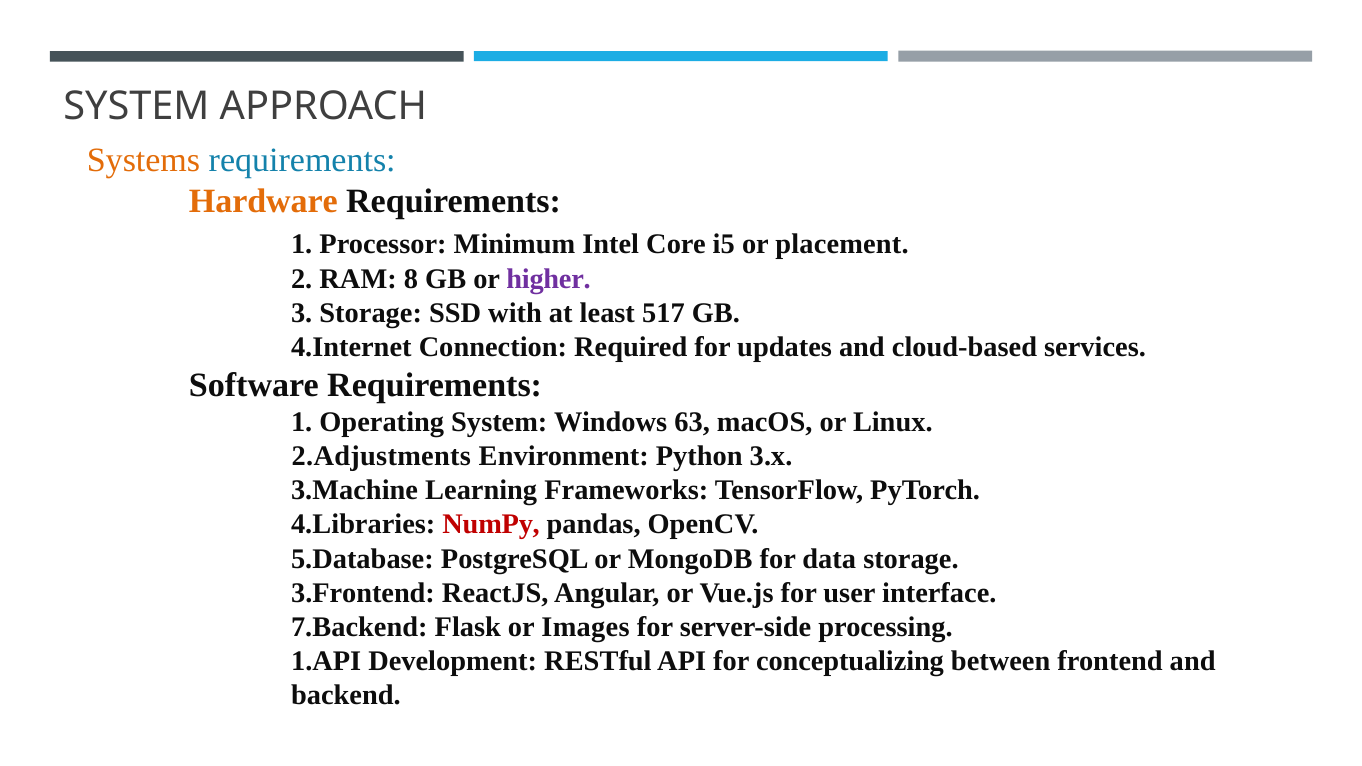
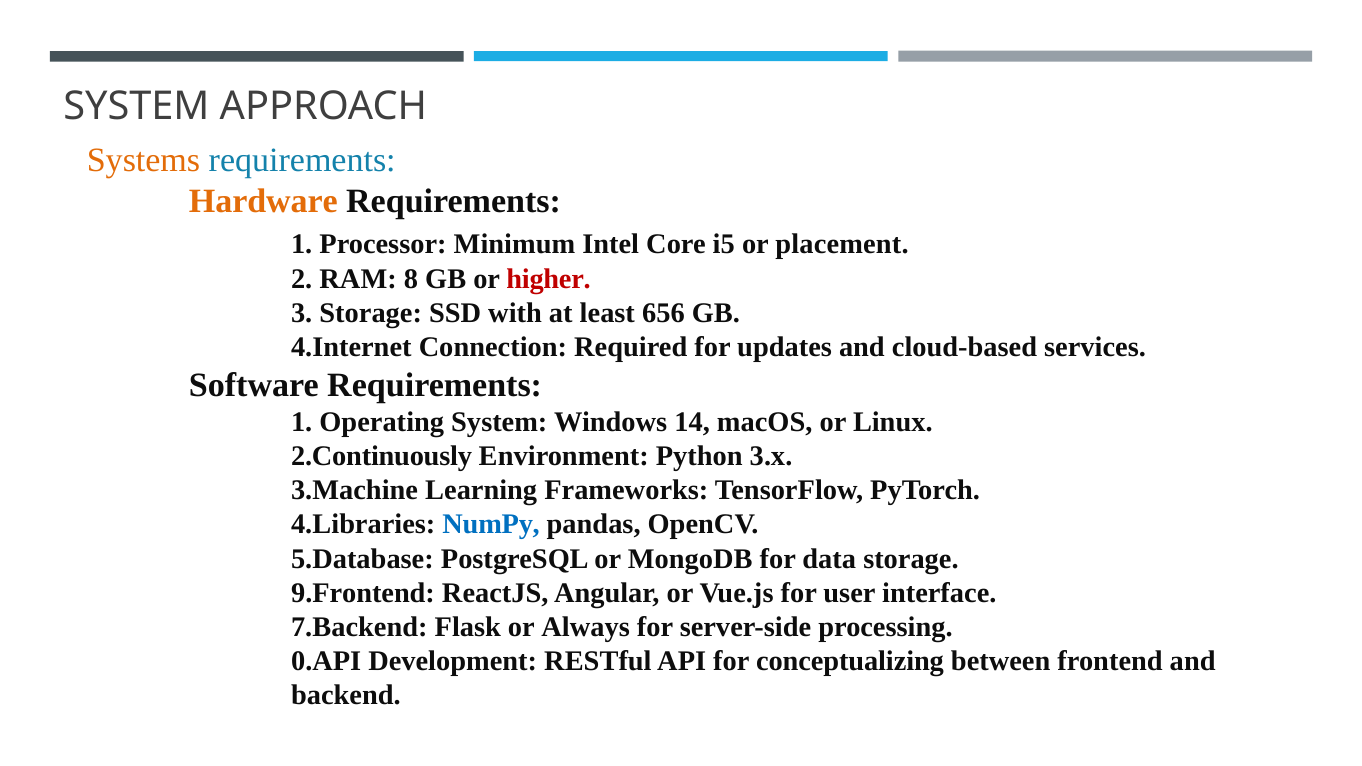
higher colour: purple -> red (549, 279)
517: 517 -> 656 (663, 314)
63: 63 -> 14 (692, 423)
2.Adjustments: 2.Adjustments -> 2.Continuously (382, 457)
NumPy colour: red -> blue (491, 525)
3.Frontend: 3.Frontend -> 9.Frontend (363, 593)
Images: Images -> Always (586, 627)
1.API: 1.API -> 0.API (326, 661)
